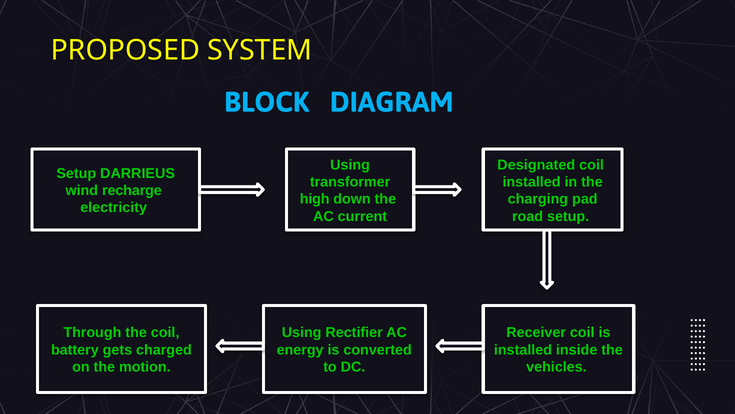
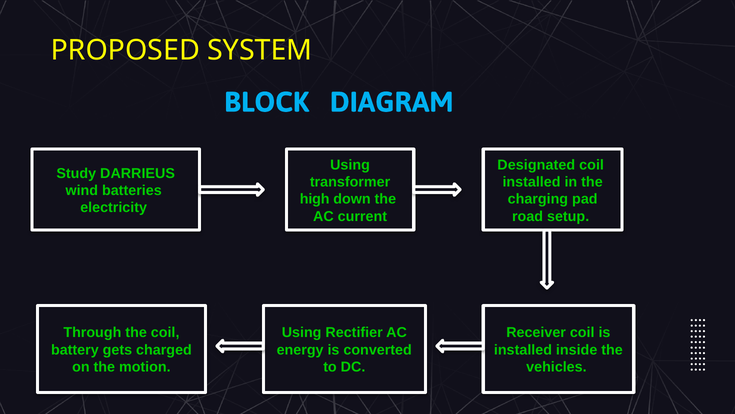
Setup: Setup -> Study (76, 173)
recharge: recharge -> batteries (132, 190)
